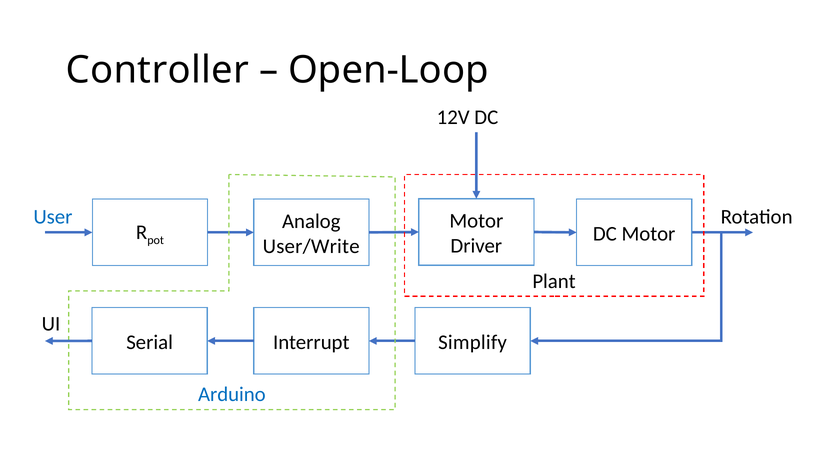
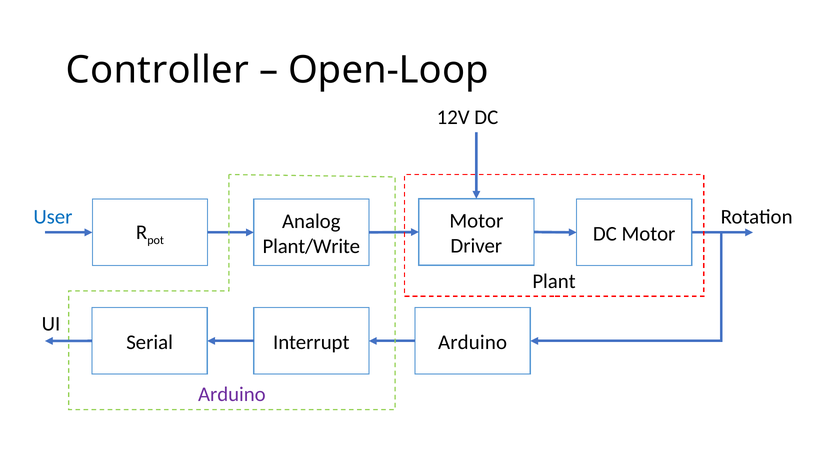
User/Write: User/Write -> Plant/Write (311, 246)
Simplify: Simplify -> Arduino (473, 342)
Arduino colour: blue -> purple (232, 395)
